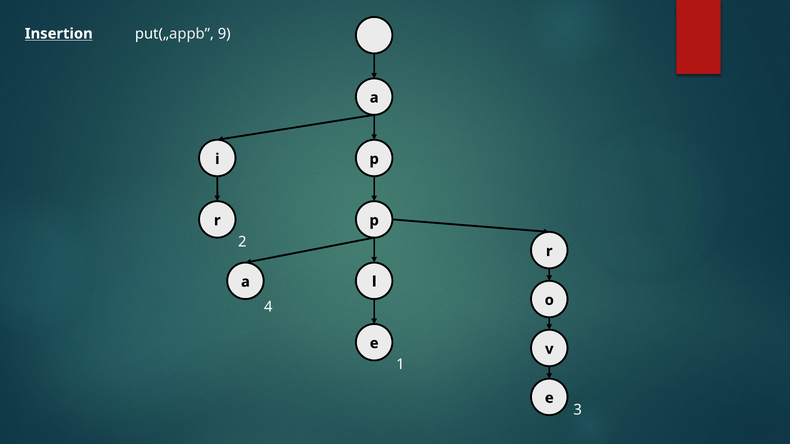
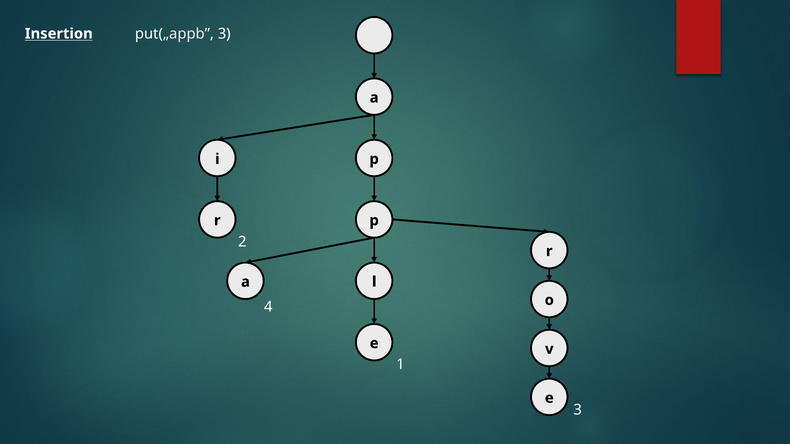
put(„appb 9: 9 -> 3 (224, 34)
